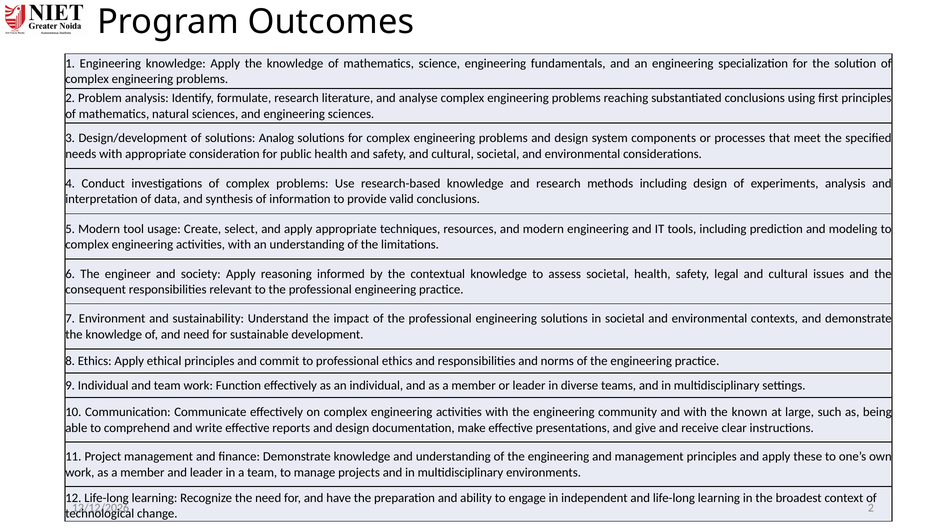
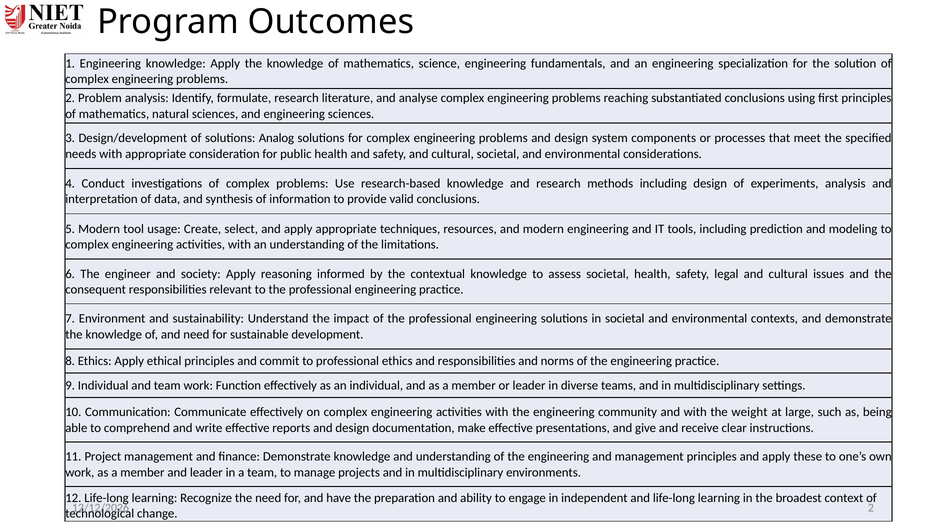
known: known -> weight (750, 412)
